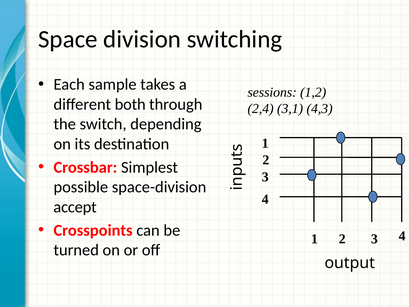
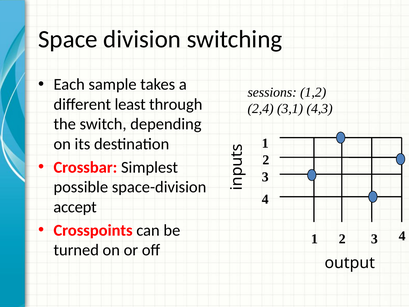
both: both -> least (130, 104)
